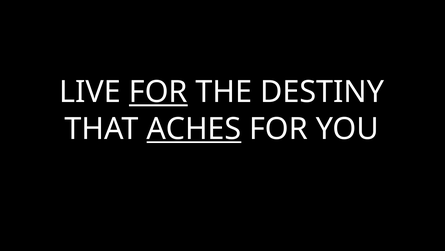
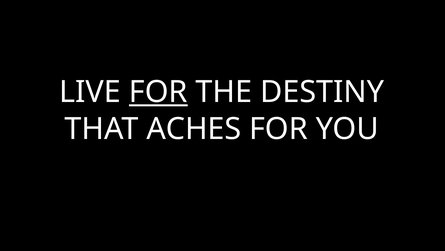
ACHES underline: present -> none (194, 129)
